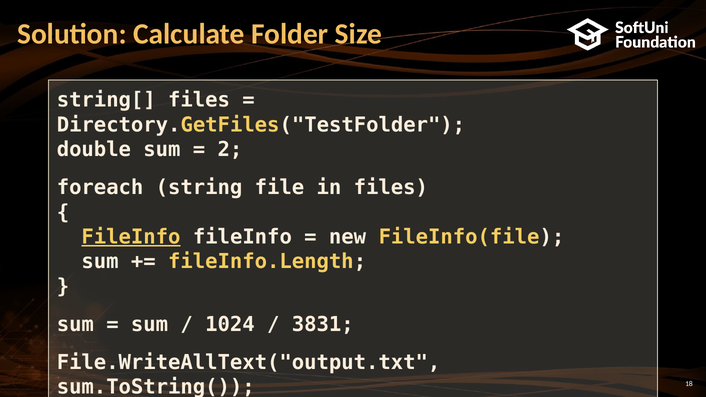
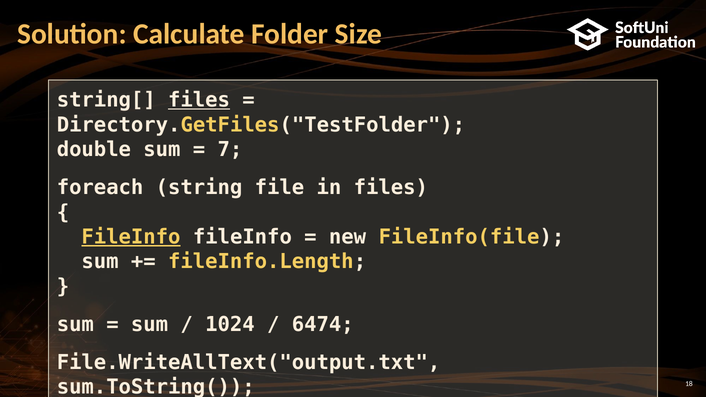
files underline: none -> present (199, 100)
2: 2 -> 7 (230, 150)
3831: 3831 -> 6474 (323, 325)
